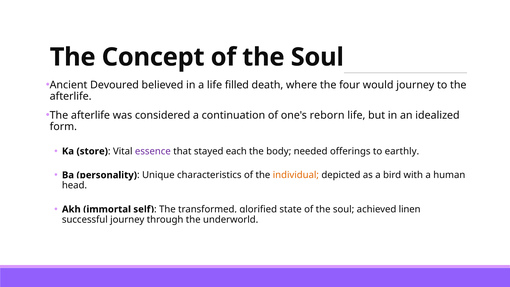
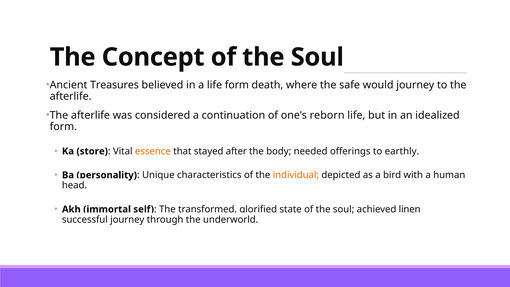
Devoured: Devoured -> Treasures (114, 85)
life filled: filled -> form (237, 85)
four: four -> safe (350, 85)
essence colour: purple -> orange (153, 151)
each: each -> after (236, 151)
